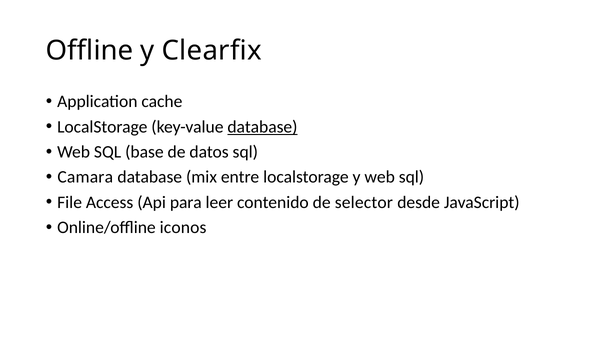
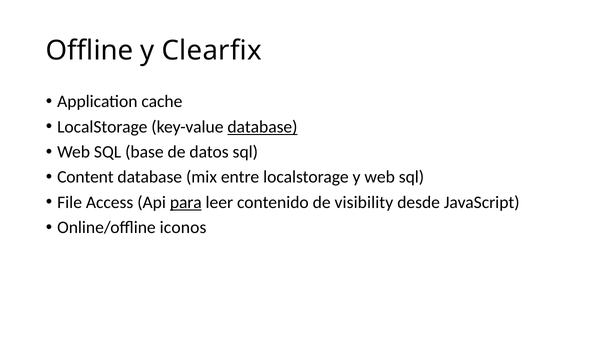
Camara: Camara -> Content (85, 178)
para underline: none -> present (186, 203)
selector: selector -> visibility (364, 203)
